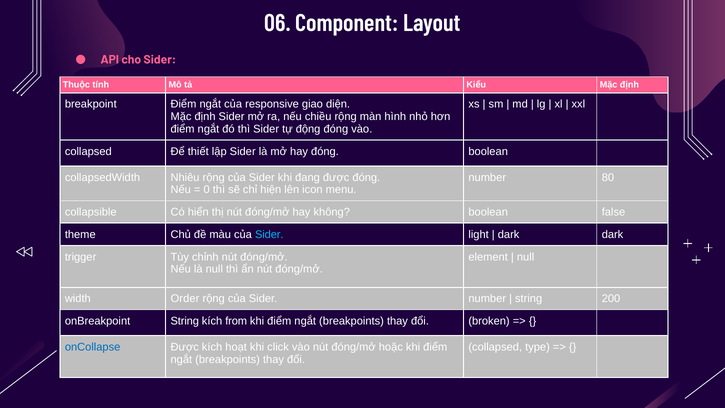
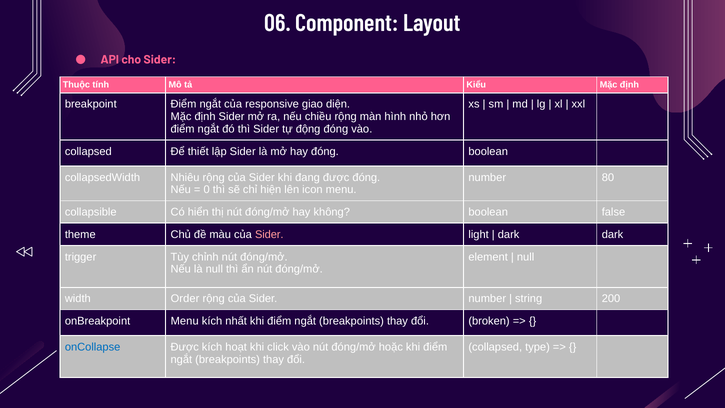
Sider colour: light blue -> pink (269, 234)
onBreakpoint String: String -> Menu (185, 321)
from: from -> nhất (236, 321)
